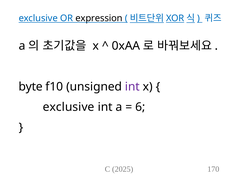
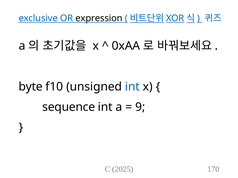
int colour: purple -> blue (132, 87)
exclusive: exclusive -> sequence (69, 107)
6: 6 -> 9 (140, 107)
